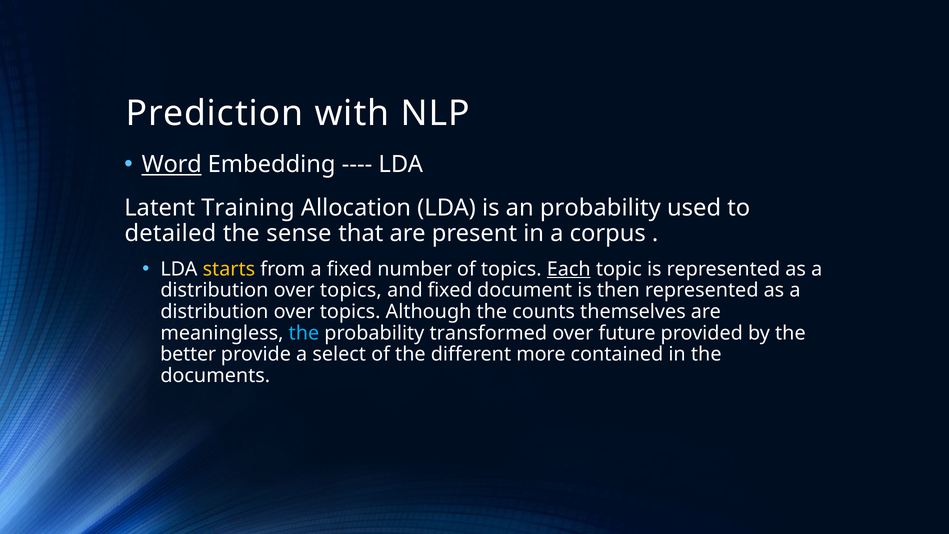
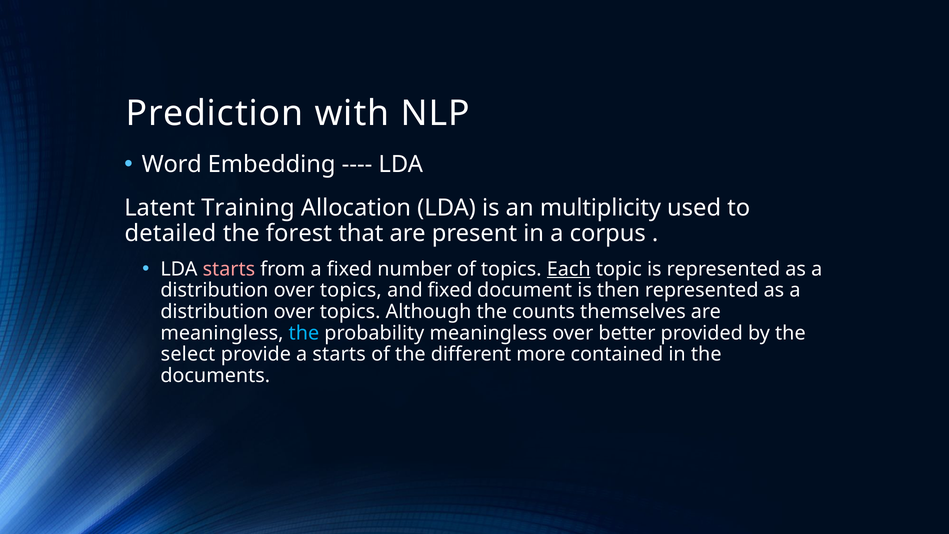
Word underline: present -> none (172, 165)
an probability: probability -> multiplicity (600, 208)
sense: sense -> forest (299, 234)
starts colour: yellow -> pink (229, 269)
probability transformed: transformed -> meaningless (488, 333)
future: future -> better (627, 333)
better: better -> select (188, 354)
a select: select -> starts (339, 354)
